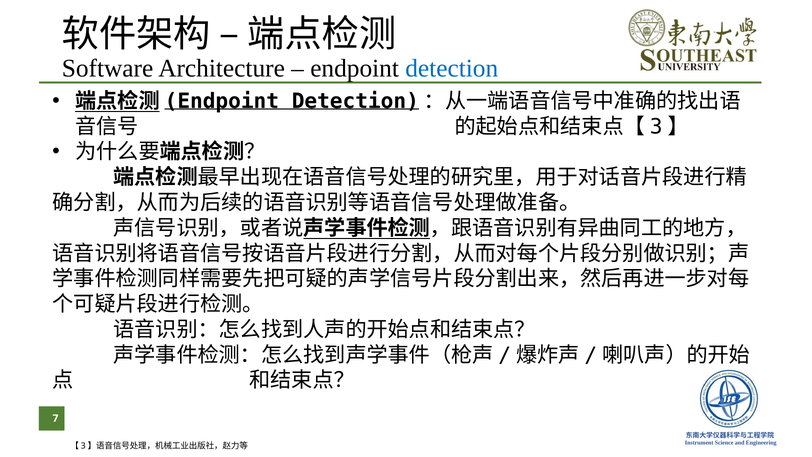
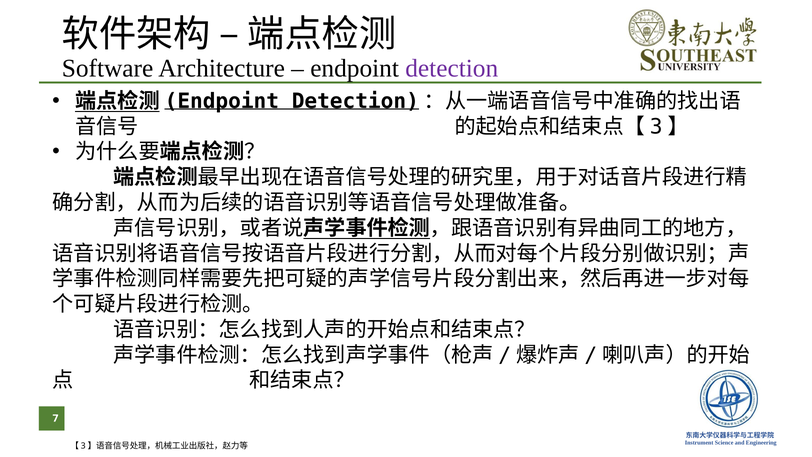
detection colour: blue -> purple (452, 68)
